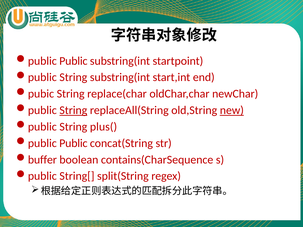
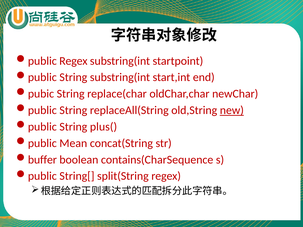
Public: Public -> Regex (73, 61)
String underline: present -> none (73, 110)
Public: Public -> Mean (73, 143)
